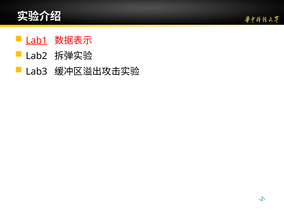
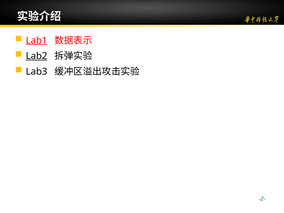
Lab2 underline: none -> present (37, 56)
